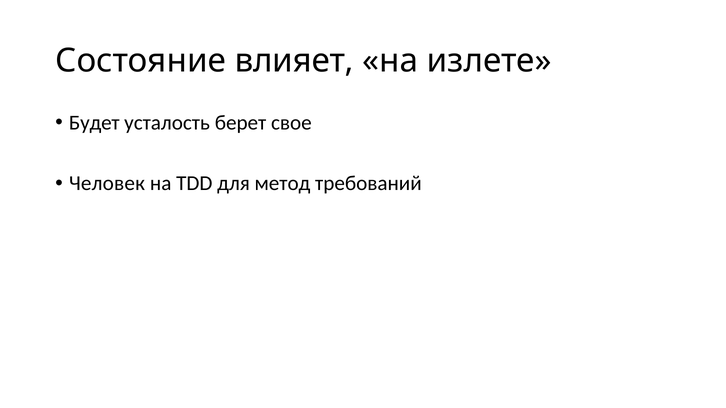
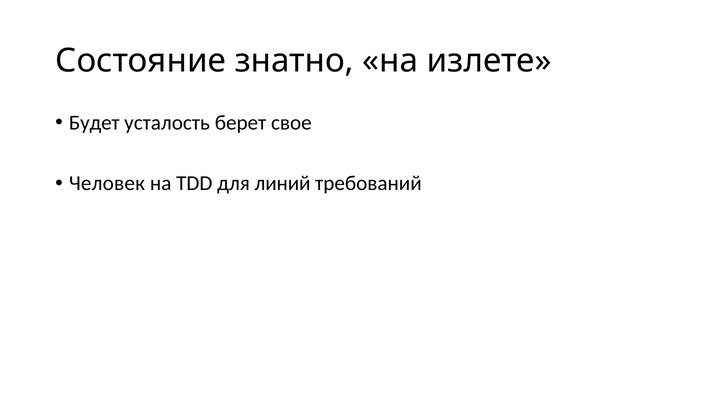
влияет: влияет -> знатно (294, 61)
метод: метод -> линий (283, 184)
